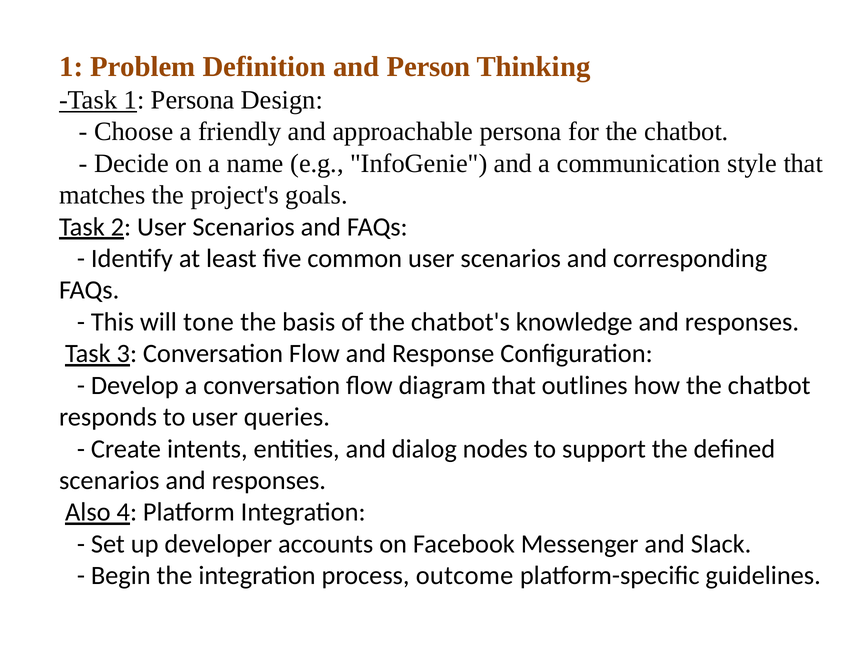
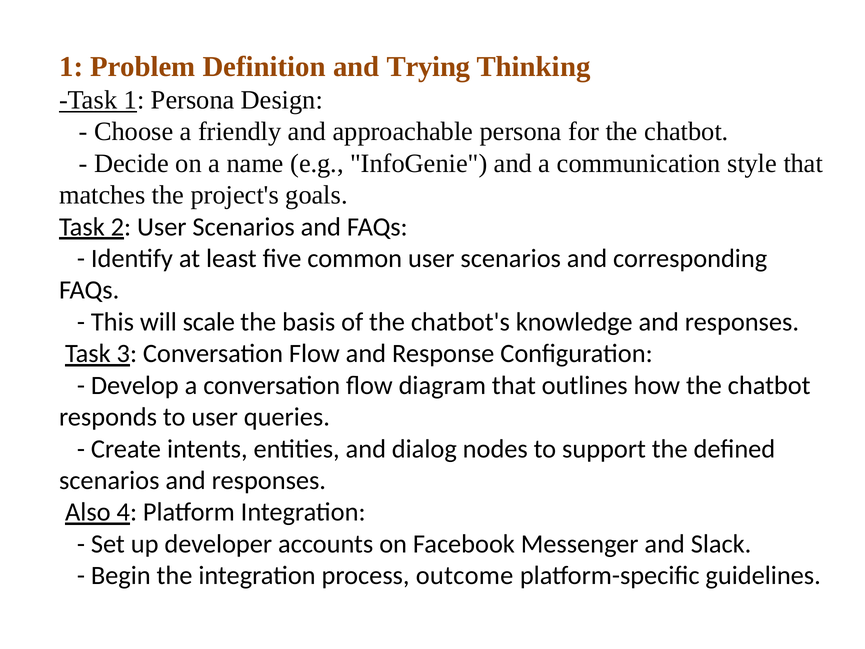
Person: Person -> Trying (429, 67)
tone: tone -> scale (209, 322)
